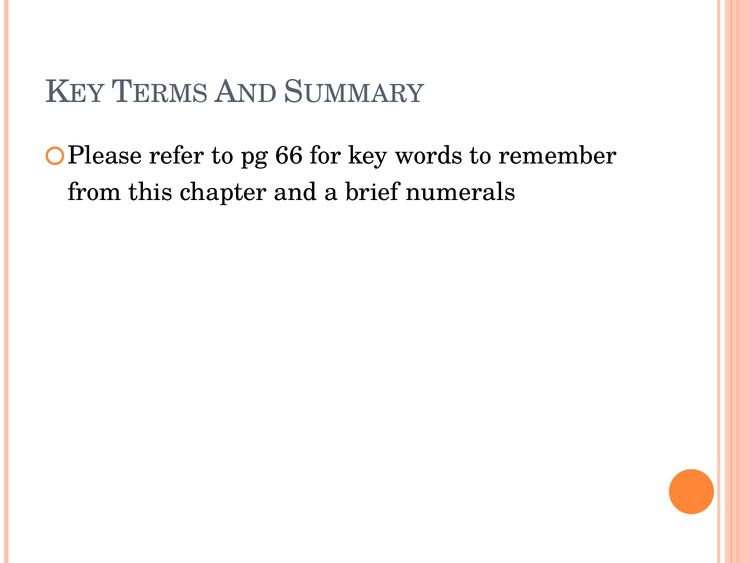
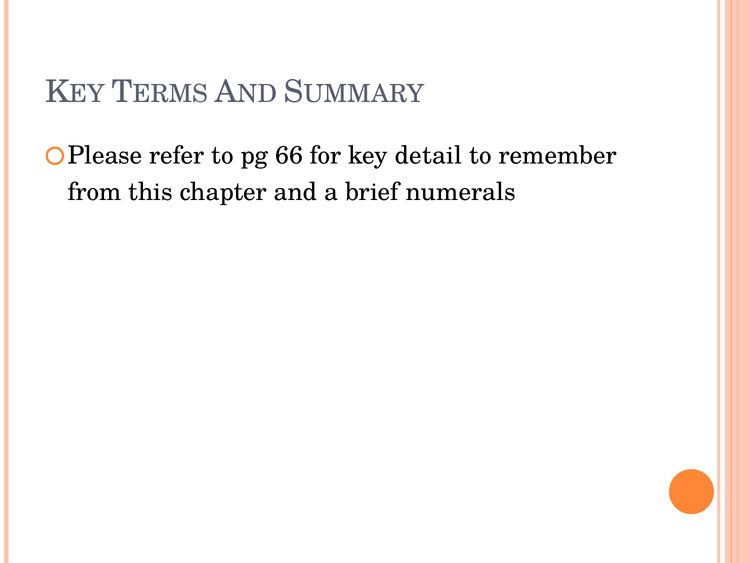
words: words -> detail (428, 155)
